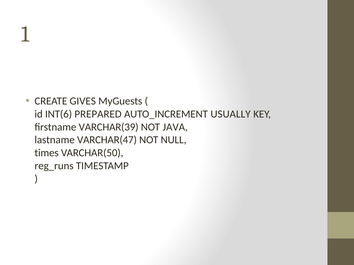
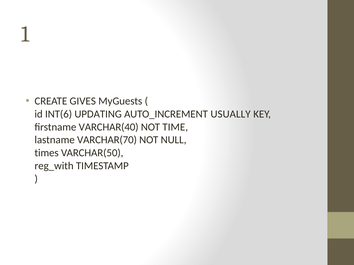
PREPARED: PREPARED -> UPDATING (98, 114)
VARCHAR(39: VARCHAR(39 -> VARCHAR(40 (109, 127)
JAVA: JAVA -> TIME (175, 127)
VARCHAR(47: VARCHAR(47 -> VARCHAR(70 (107, 140)
reg_runs: reg_runs -> reg_with (54, 166)
